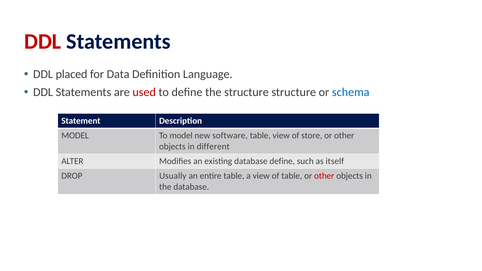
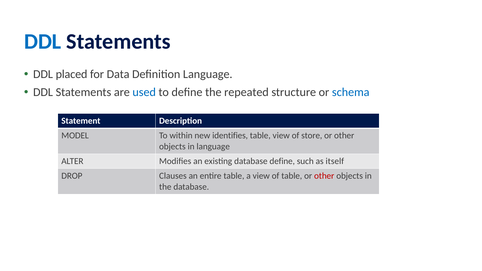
DDL colour: red -> blue (43, 42)
used colour: red -> blue (144, 92)
the structure: structure -> repeated (246, 92)
To model: model -> within (181, 136)
software: software -> identifies (230, 136)
in different: different -> language (213, 147)
Usually: Usually -> Clauses (173, 176)
